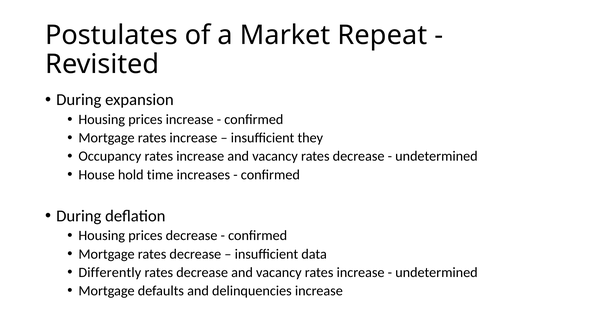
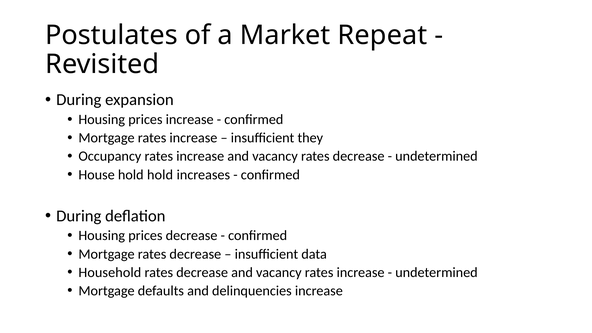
hold time: time -> hold (160, 175)
Differently: Differently -> Household (110, 272)
